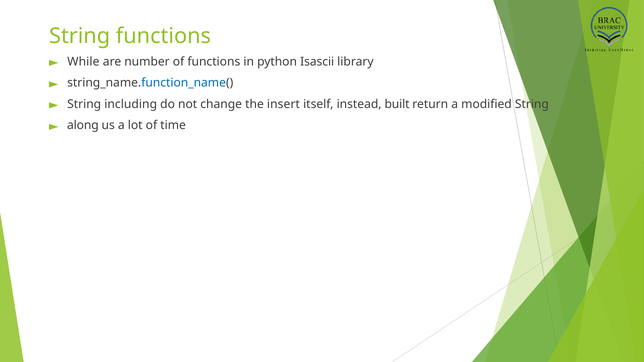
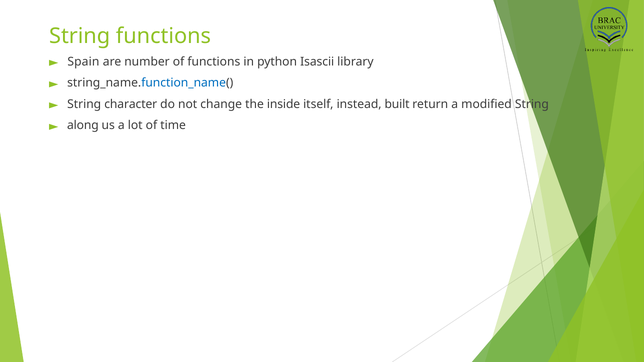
While: While -> Spain (83, 62)
including: including -> character (131, 104)
insert: insert -> inside (284, 104)
